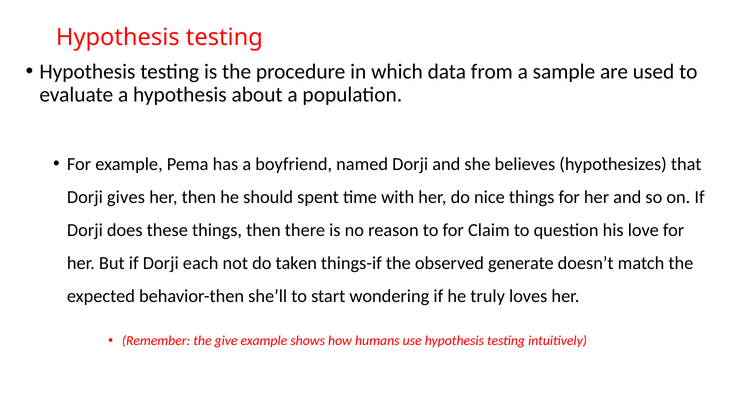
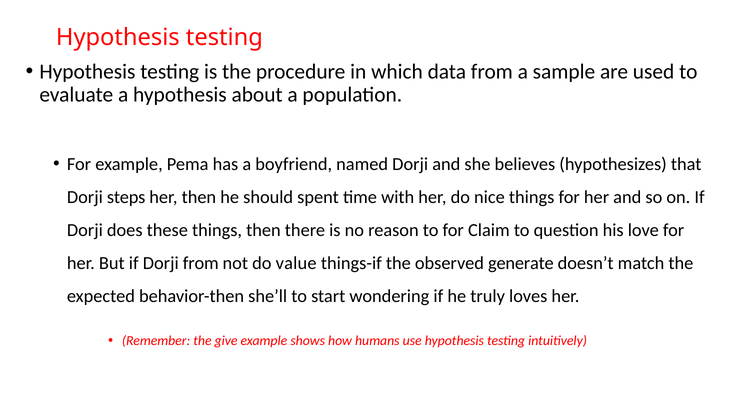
gives: gives -> steps (126, 197)
Dorji each: each -> from (201, 263)
taken: taken -> value (296, 263)
